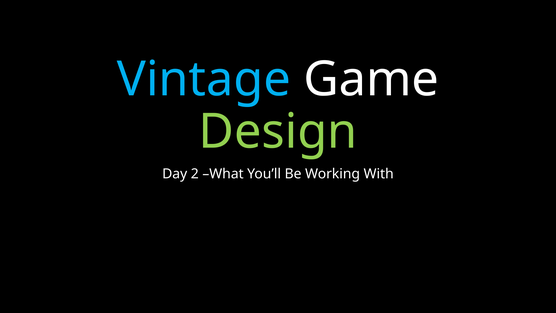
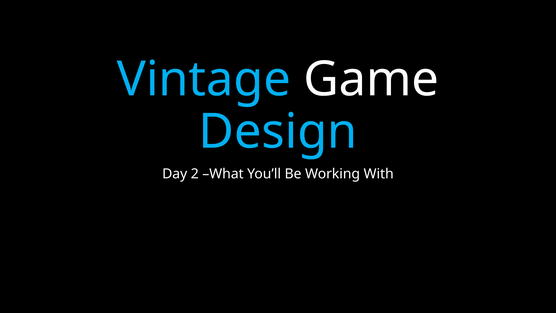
Design colour: light green -> light blue (278, 132)
